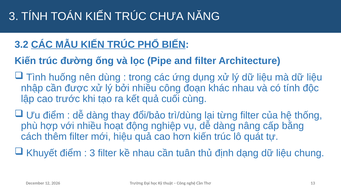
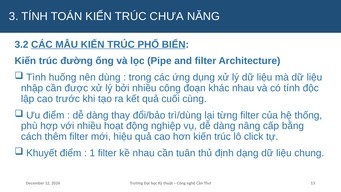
quát: quát -> click (254, 137)
3: 3 -> 1 (92, 153)
